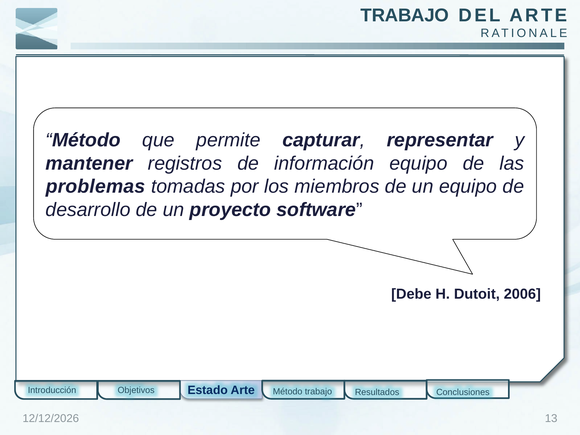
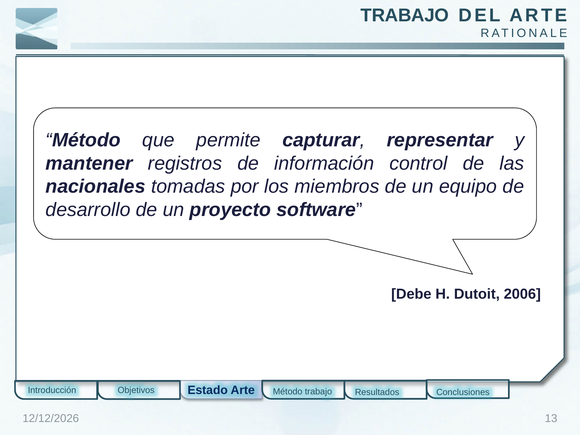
información equipo: equipo -> control (418, 163)
problemas: problemas -> nacionales (96, 187)
